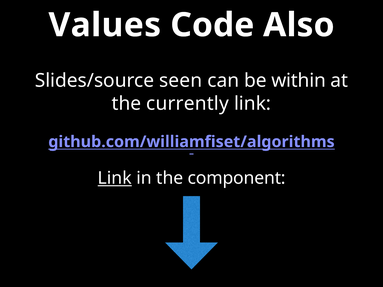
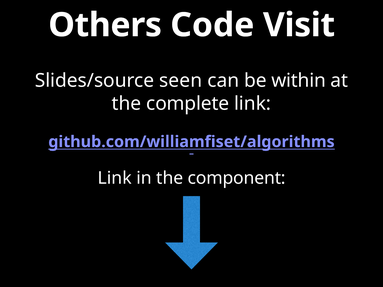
Values: Values -> Others (105, 25)
Also: Also -> Visit (299, 25)
currently: currently -> complete (188, 104)
Link underline: present -> none (115, 178)
